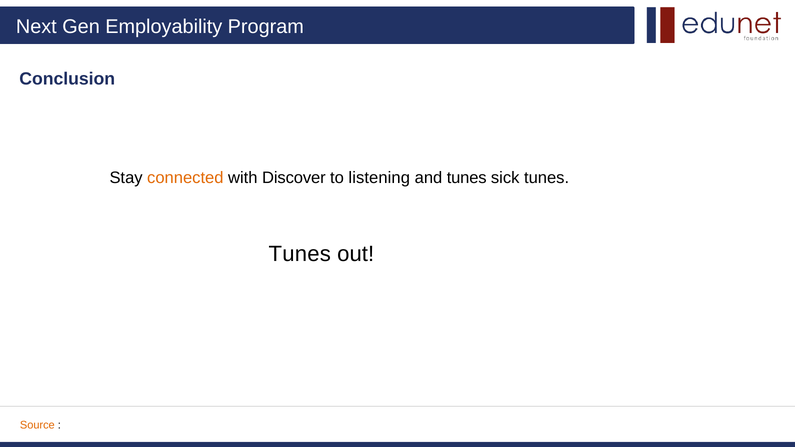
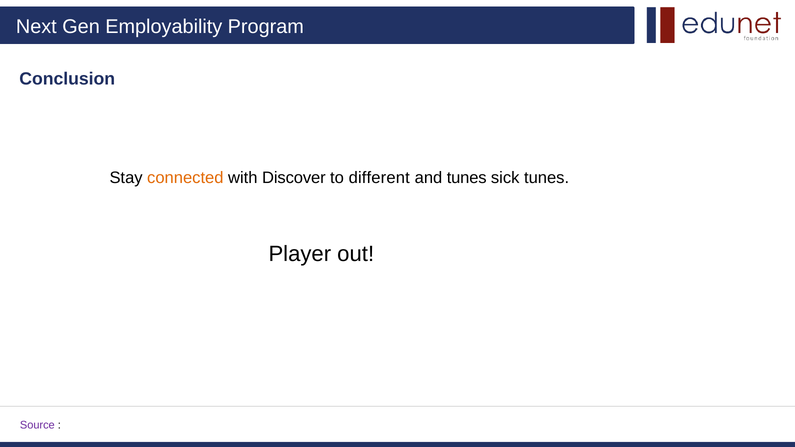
listening: listening -> different (379, 178)
Tunes: Tunes -> Player (300, 254)
Source colour: orange -> purple (37, 425)
